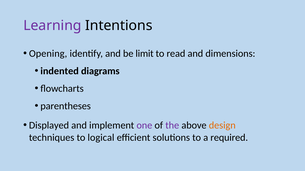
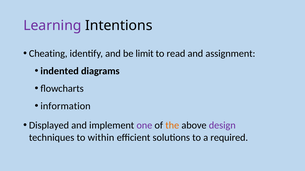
Opening: Opening -> Cheating (48, 54)
dimensions: dimensions -> assignment (230, 54)
parentheses: parentheses -> information (66, 106)
the colour: purple -> orange (172, 126)
design colour: orange -> purple (222, 126)
logical: logical -> within (101, 138)
